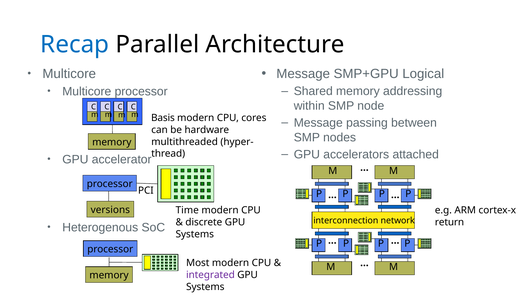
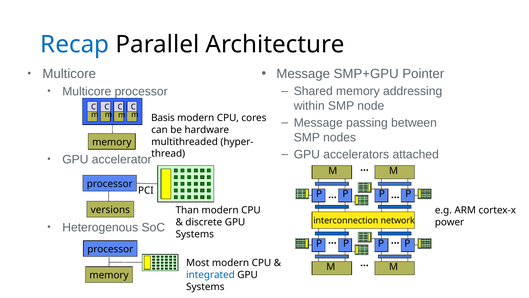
Logical: Logical -> Pointer (423, 74)
Time: Time -> Than (187, 210)
return: return -> power (450, 222)
integrated colour: purple -> blue (210, 274)
